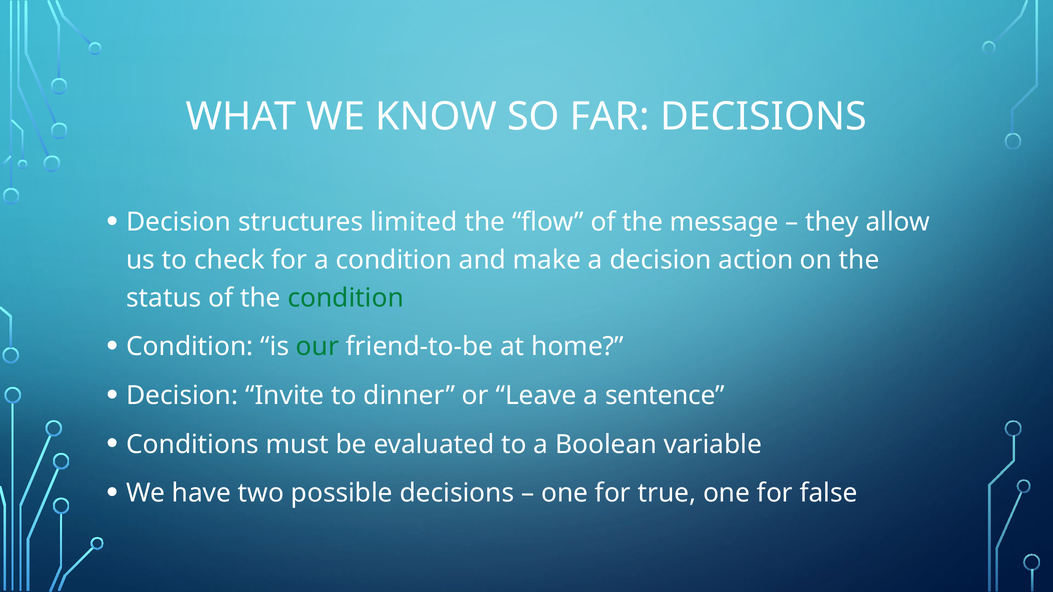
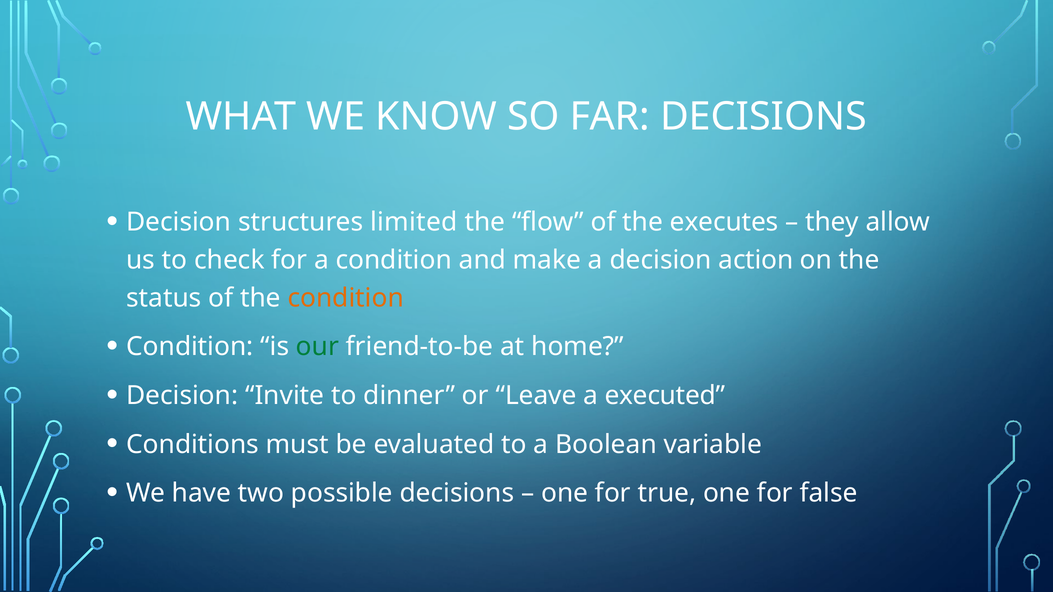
message: message -> executes (724, 222)
condition colour: green -> orange (346, 298)
sentence: sentence -> executed (665, 396)
